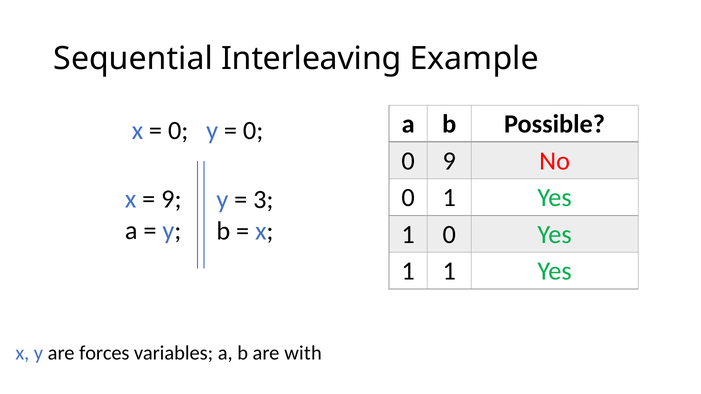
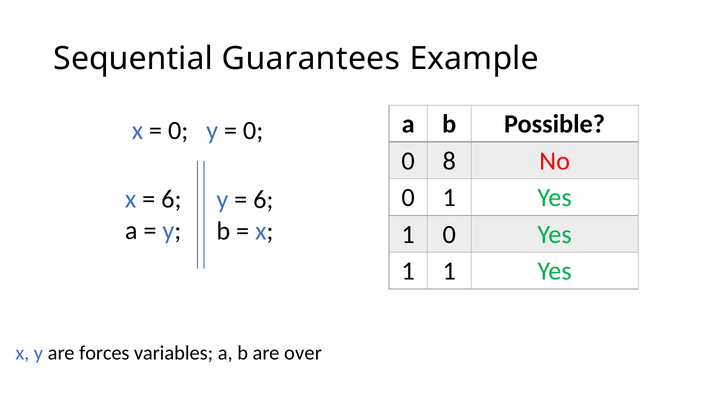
Interleaving: Interleaving -> Guarantees (311, 59)
0 9: 9 -> 8 (449, 161)
9: 9 -> 6 (171, 199)
3: 3 -> 6 (263, 200)
with: with -> over (303, 353)
